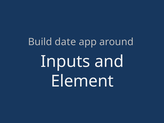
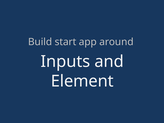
date: date -> start (65, 42)
